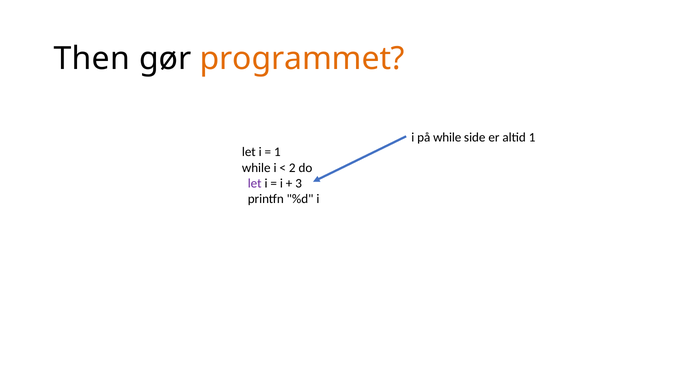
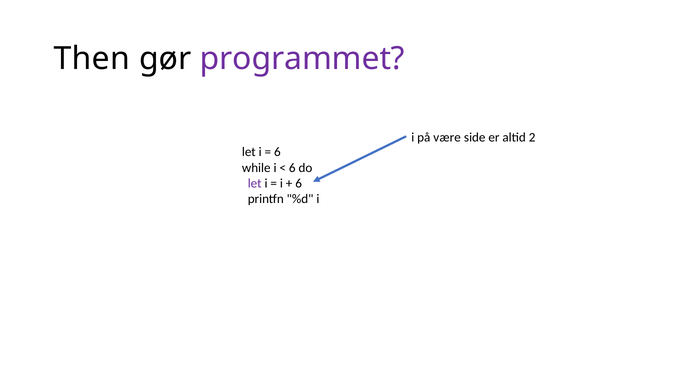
programmet colour: orange -> purple (302, 59)
på while: while -> være (447, 137)
altid 1: 1 -> 2 (532, 137)
1: 1 -> 6 (277, 152)
2: 2 -> 6 (292, 168)
3: 3 -> 6 (299, 184)
